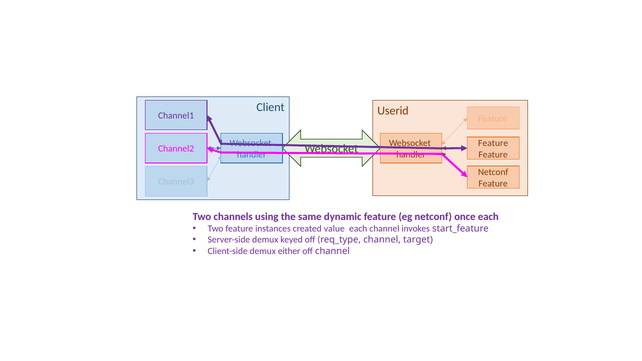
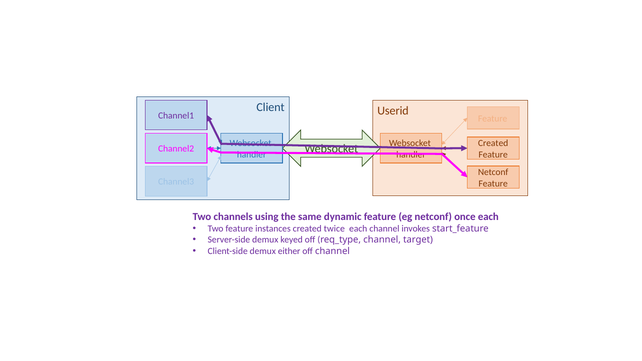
Feature: Feature -> Created (493, 143)
value: value -> twice (334, 229)
